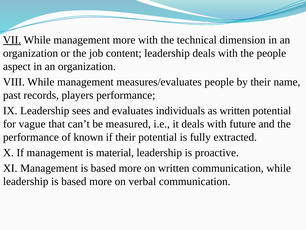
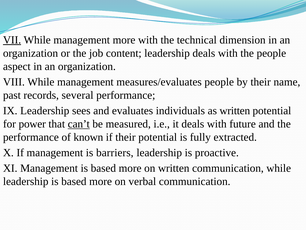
players: players -> several (78, 95)
vague: vague -> power (32, 124)
can’t underline: none -> present (79, 124)
material: material -> barriers (115, 152)
